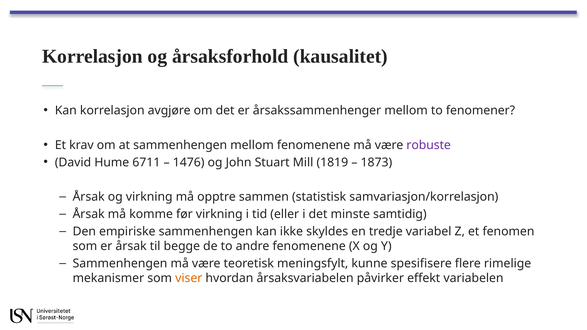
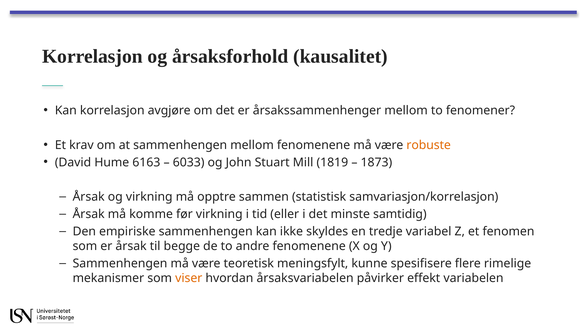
robuste colour: purple -> orange (429, 145)
6711: 6711 -> 6163 (146, 162)
1476: 1476 -> 6033 (189, 162)
